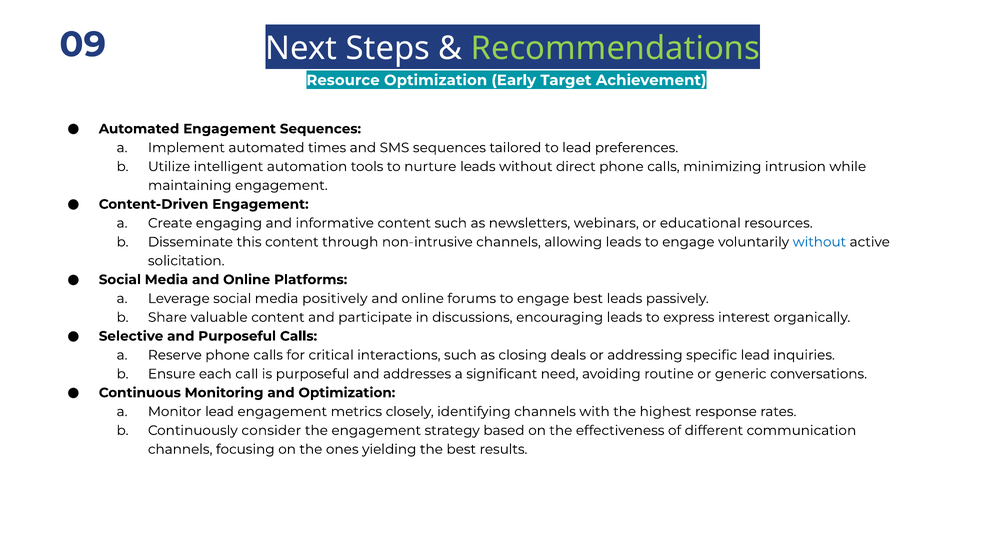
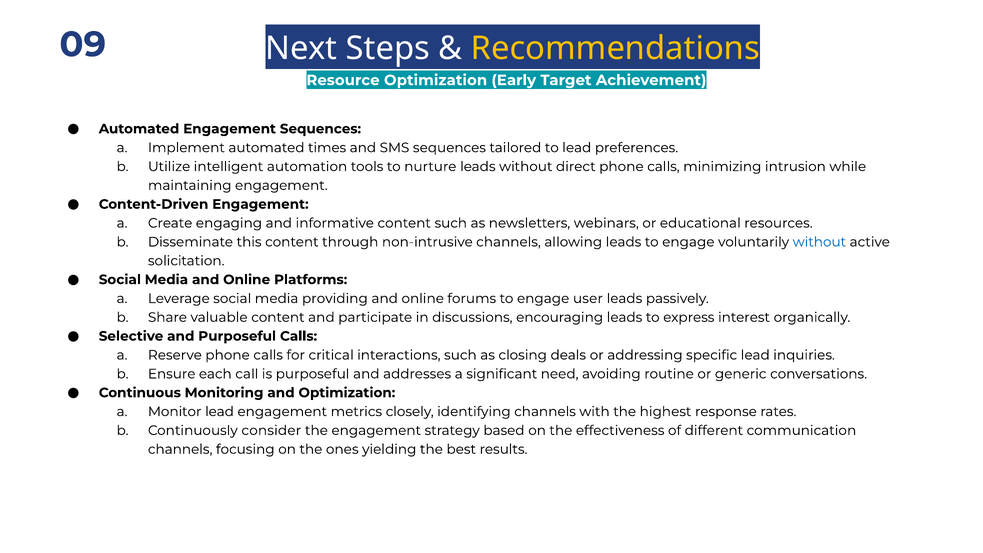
Recommendations colour: light green -> yellow (615, 49)
positively: positively -> providing (335, 298)
engage best: best -> user (588, 298)
